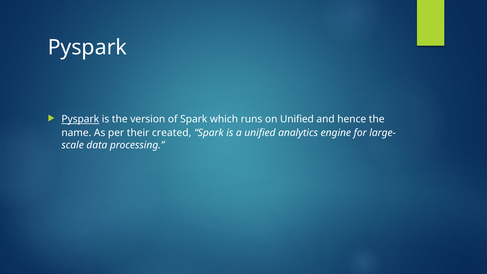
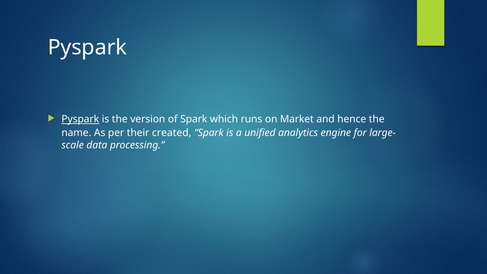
on Unified: Unified -> Market (297, 119)
